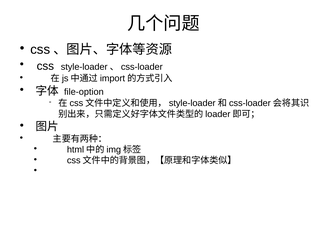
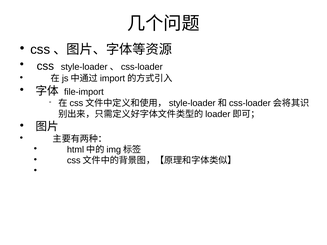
file-option: file-option -> file-import (84, 92)
